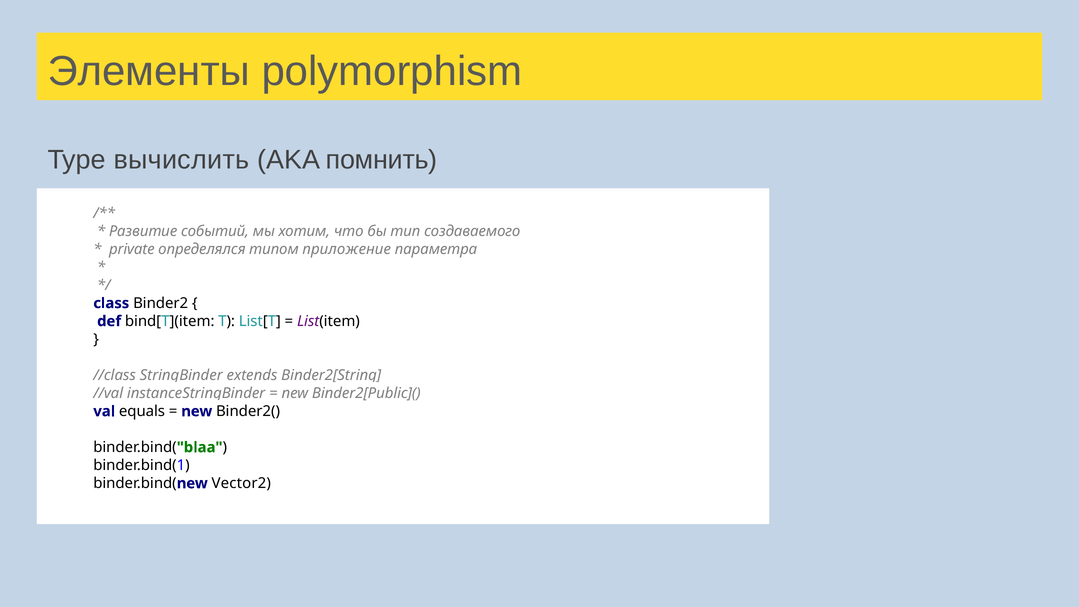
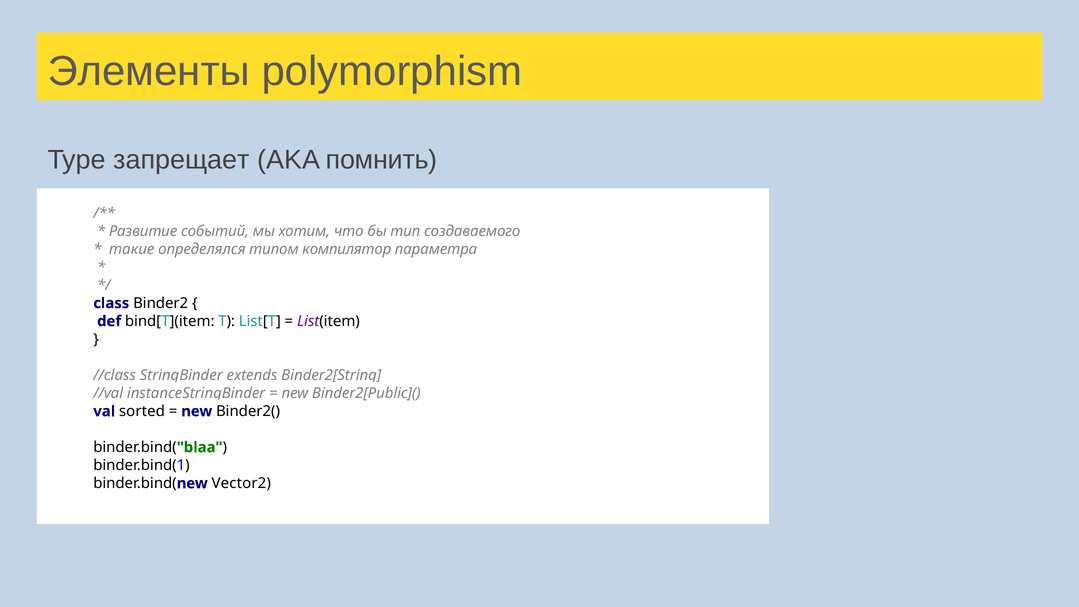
вычислить: вычислить -> запрещает (182, 160)
private: private -> такие (132, 249)
приложение: приложение -> компилятор (347, 249)
equals: equals -> sorted (142, 411)
